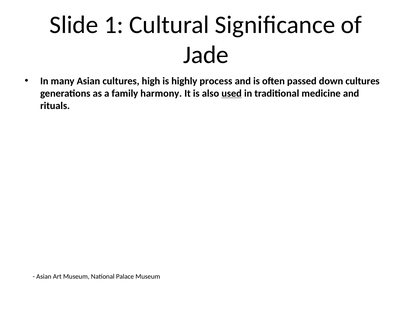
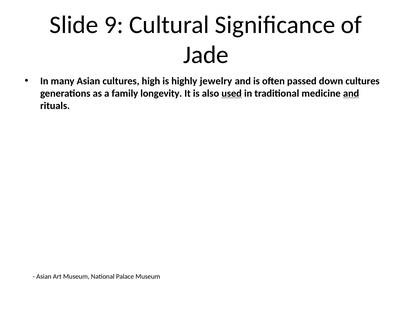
1: 1 -> 9 (114, 25)
process: process -> jewelry (216, 81)
harmony: harmony -> longevity (161, 93)
and underline: none -> present (351, 93)
